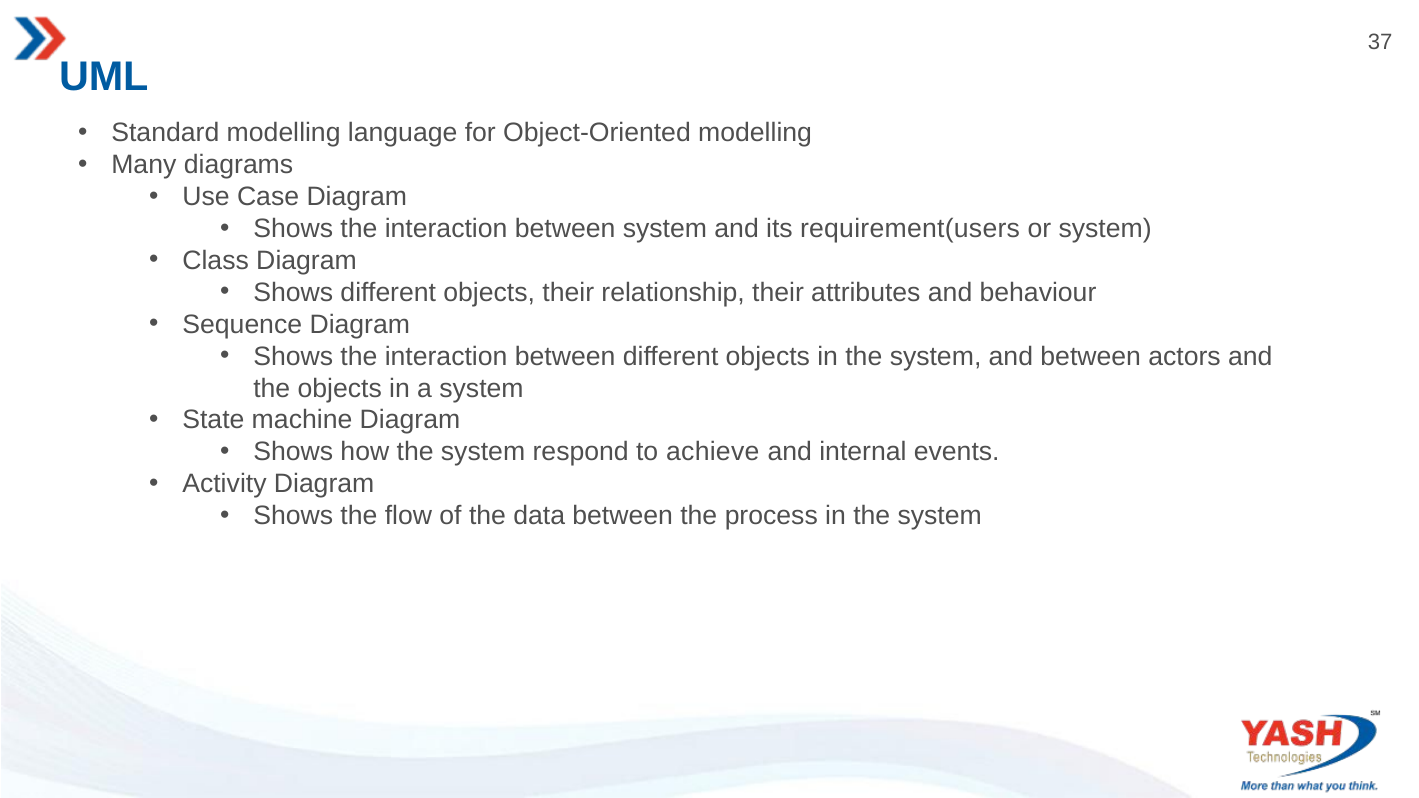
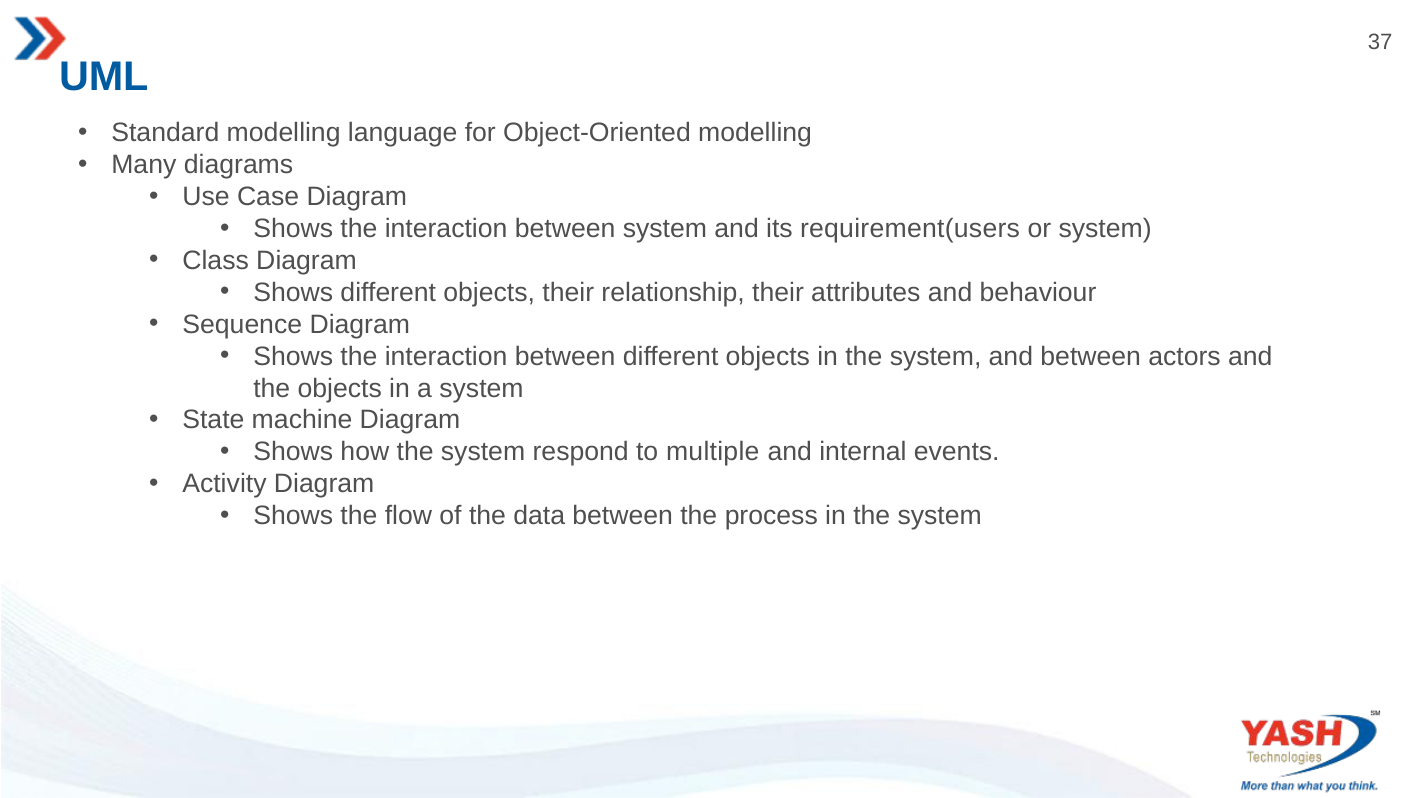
achieve: achieve -> multiple (713, 452)
